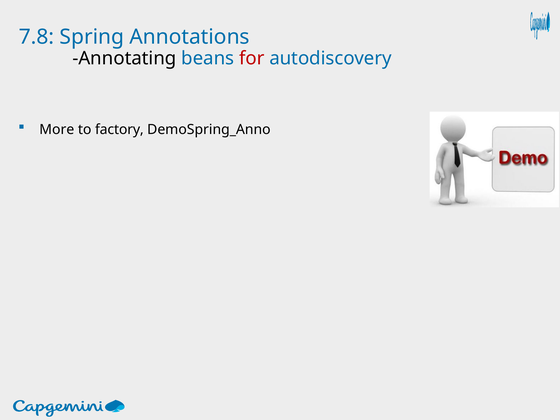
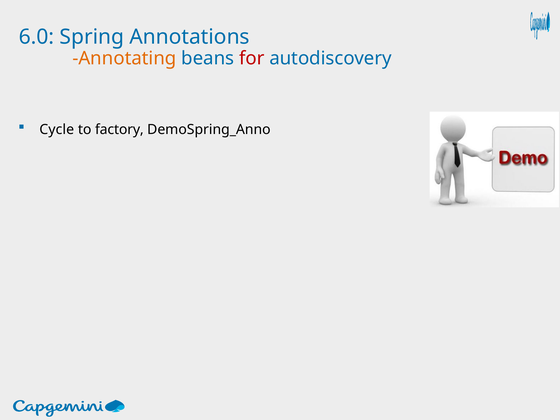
7.8: 7.8 -> 6.0 (37, 37)
Annotating colour: black -> orange (124, 58)
More: More -> Cycle (57, 130)
